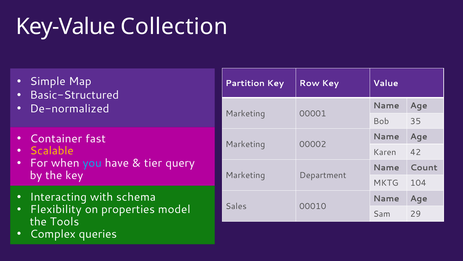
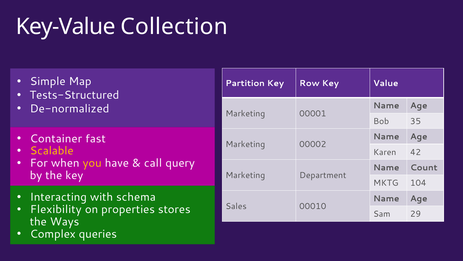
Basic-Structured: Basic-Structured -> Tests-Structured (74, 95)
you colour: light blue -> yellow (92, 163)
tier: tier -> call (153, 163)
model: model -> stores (174, 209)
Tools: Tools -> Ways (65, 221)
